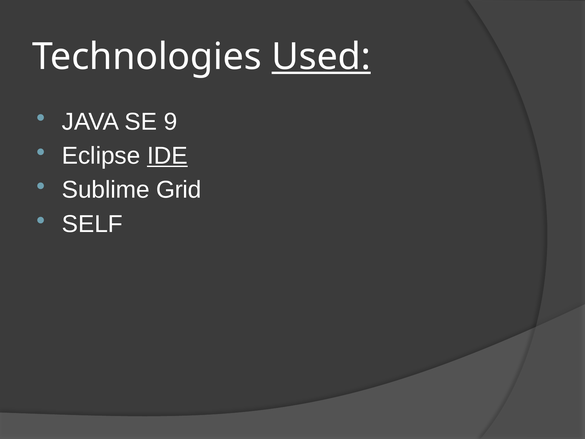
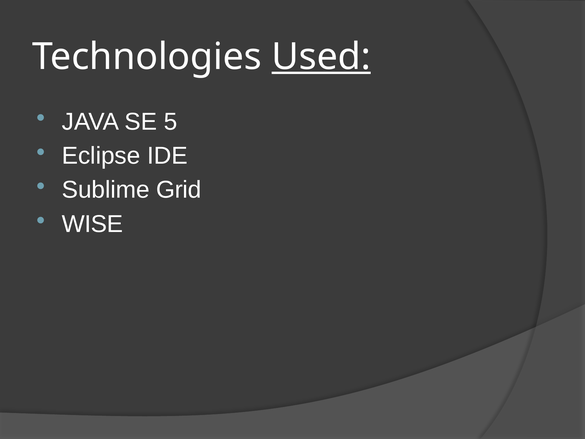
9: 9 -> 5 (171, 122)
IDE underline: present -> none (167, 156)
SELF: SELF -> WISE (92, 224)
